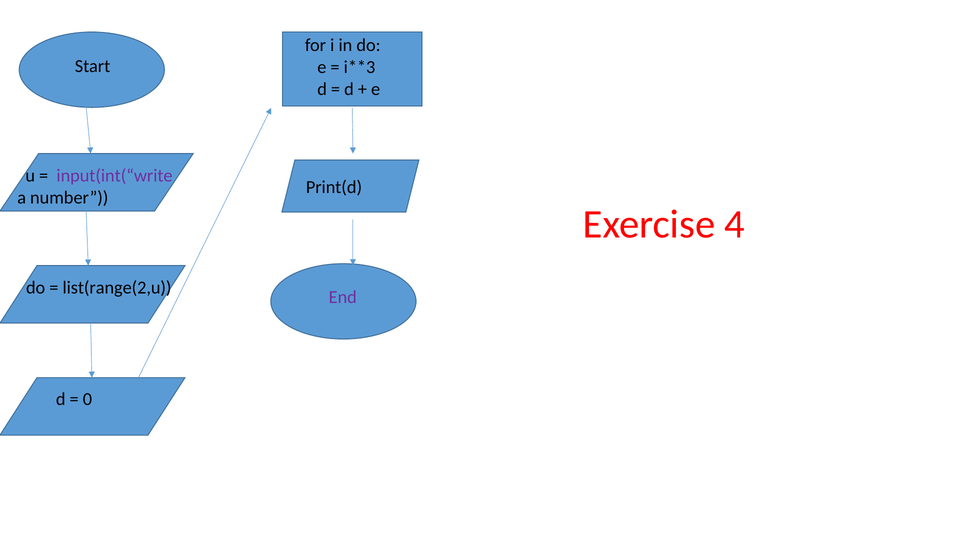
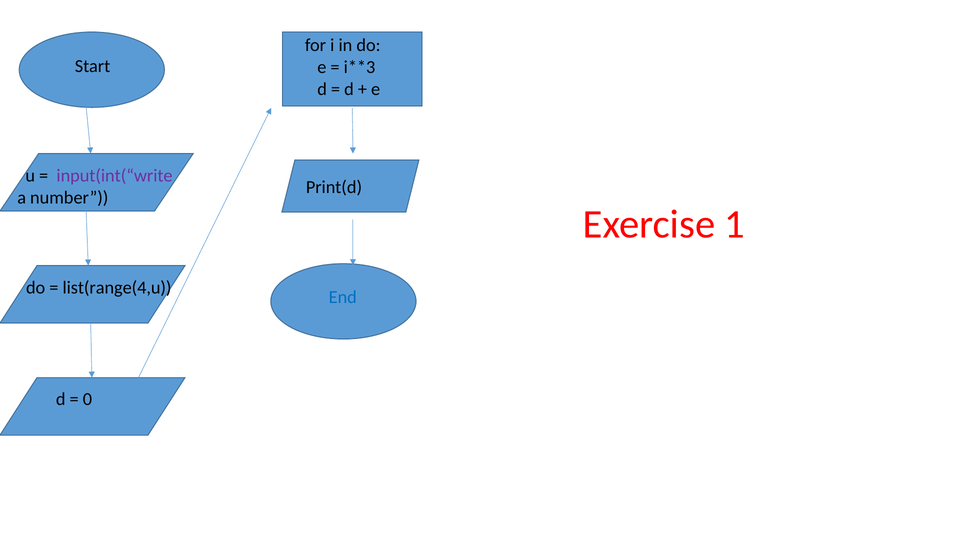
4: 4 -> 1 (735, 224)
list(range(2,u: list(range(2,u -> list(range(4,u (117, 287)
End colour: purple -> blue (343, 297)
